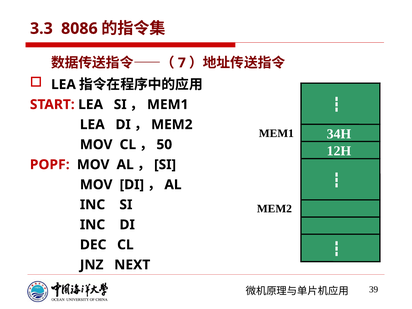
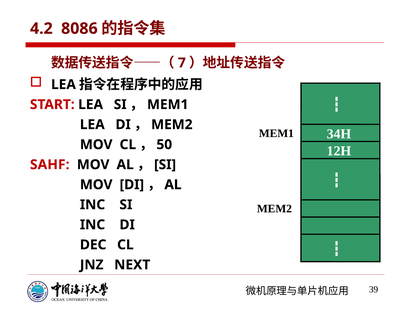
3.3: 3.3 -> 4.2 (41, 29)
POPF: POPF -> SAHF (50, 165)
